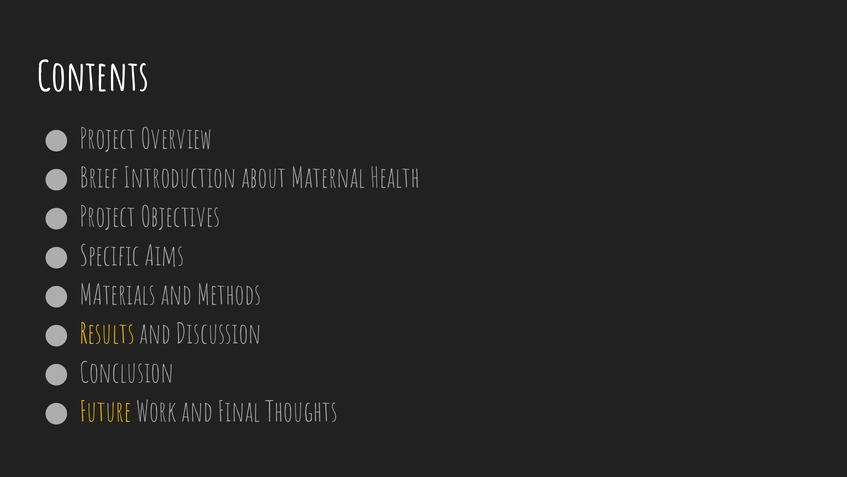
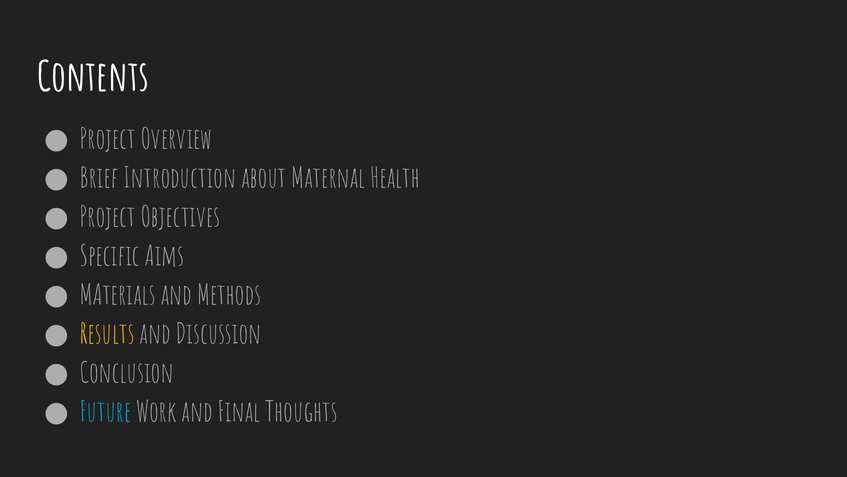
Future colour: yellow -> light blue (106, 412)
